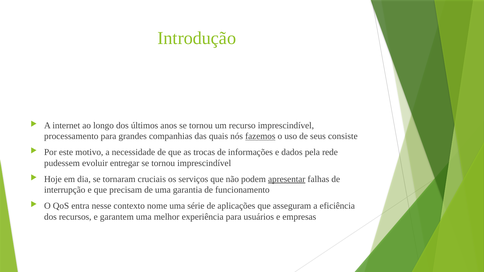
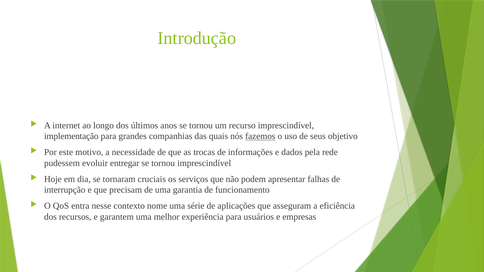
processamento: processamento -> implementação (71, 136)
consiste: consiste -> objetivo (343, 136)
apresentar underline: present -> none (287, 179)
